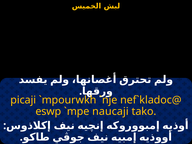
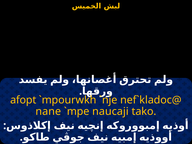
picaji: picaji -> afopt (23, 100)
eswp: eswp -> nane (48, 111)
